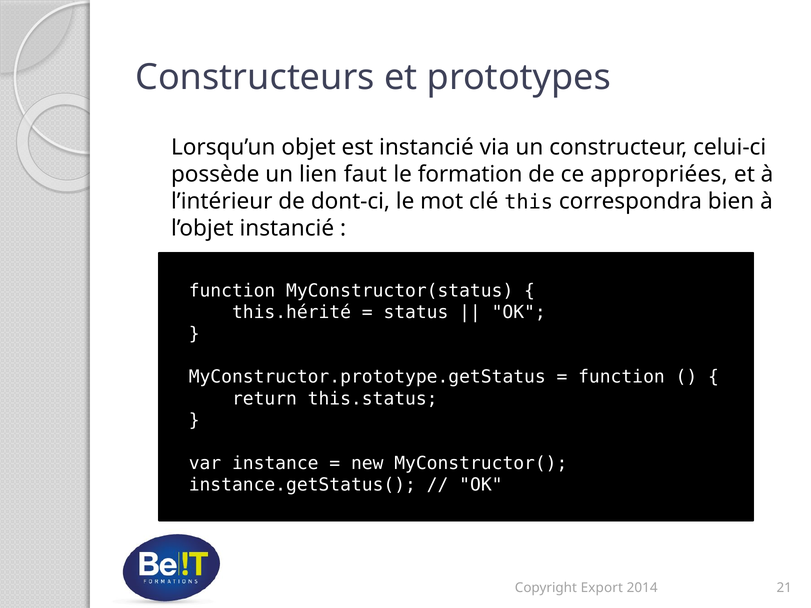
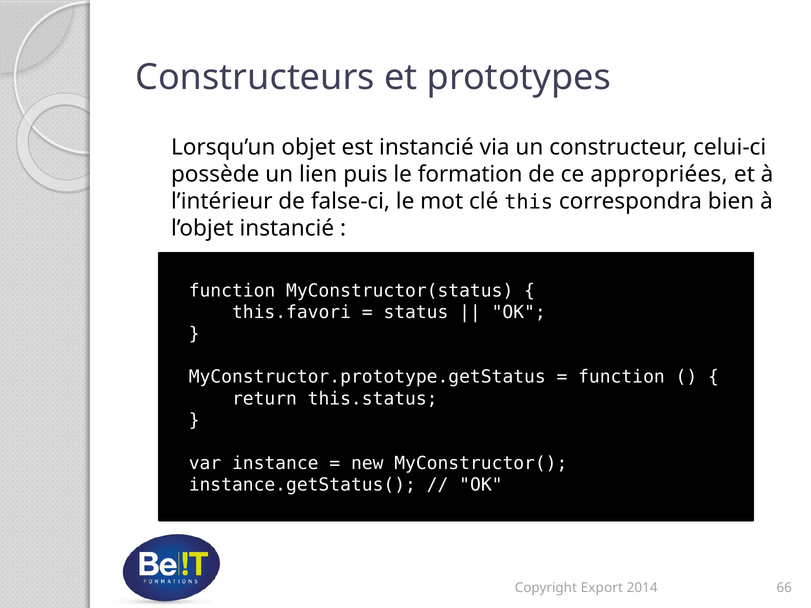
faut: faut -> puis (365, 175)
dont-ci: dont-ci -> false-ci (350, 202)
this.hérité: this.hérité -> this.favori (292, 312)
21: 21 -> 66 (784, 588)
